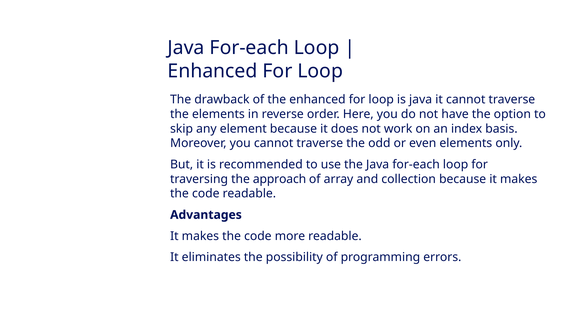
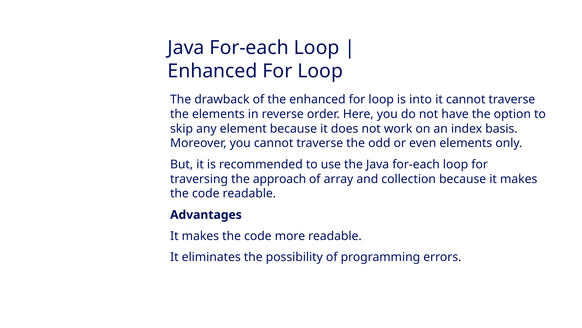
is java: java -> into (421, 99)
